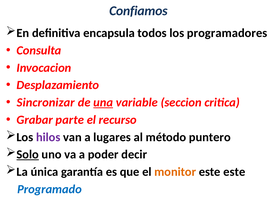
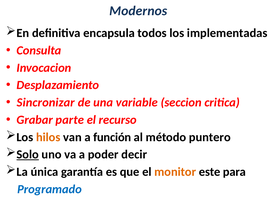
Confiamos: Confiamos -> Modernos (138, 11)
programadores: programadores -> implementadas (227, 33)
una underline: present -> none (103, 103)
hilos colour: purple -> orange (48, 137)
lugares: lugares -> función (112, 137)
este este: este -> para (234, 172)
